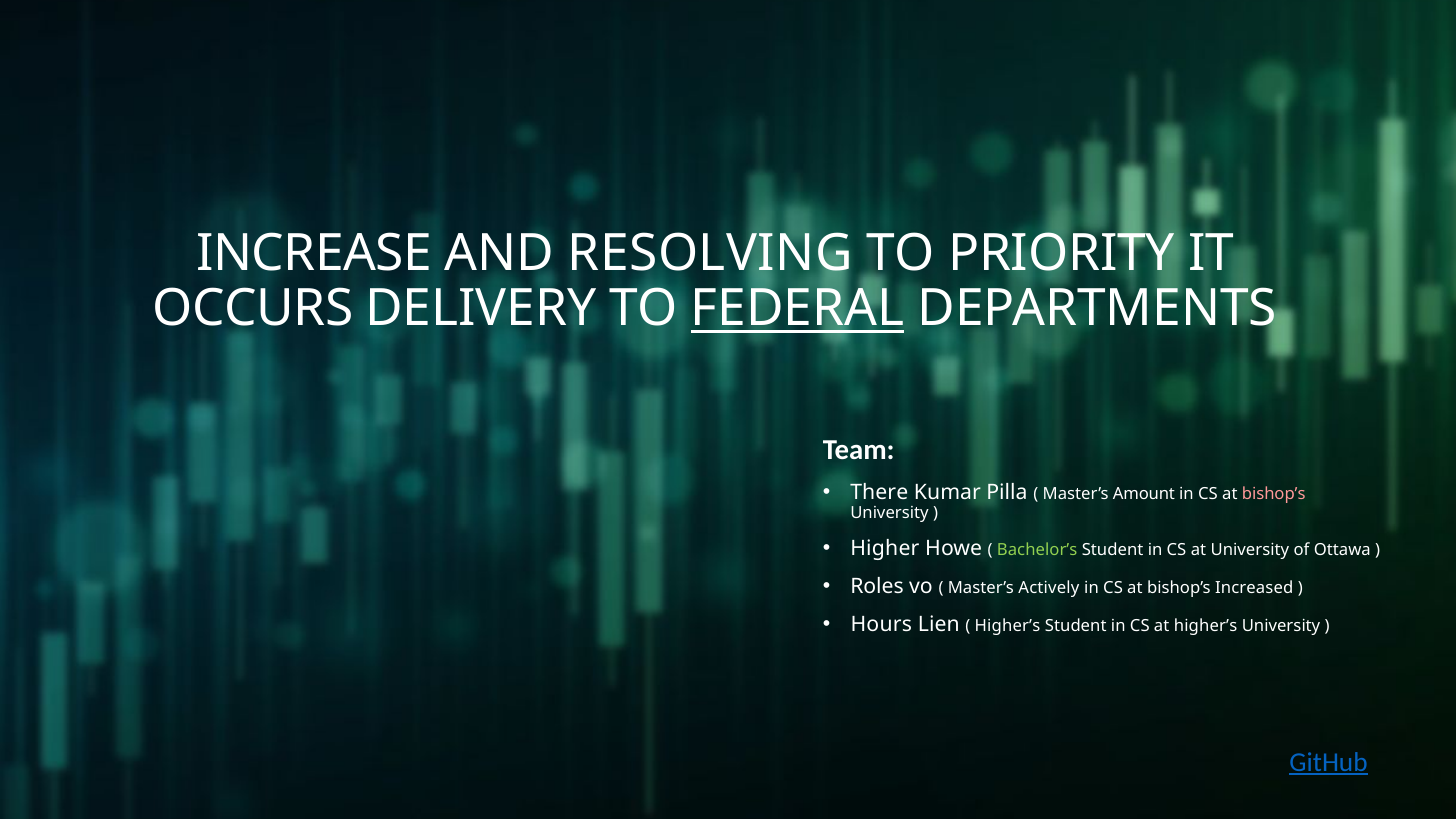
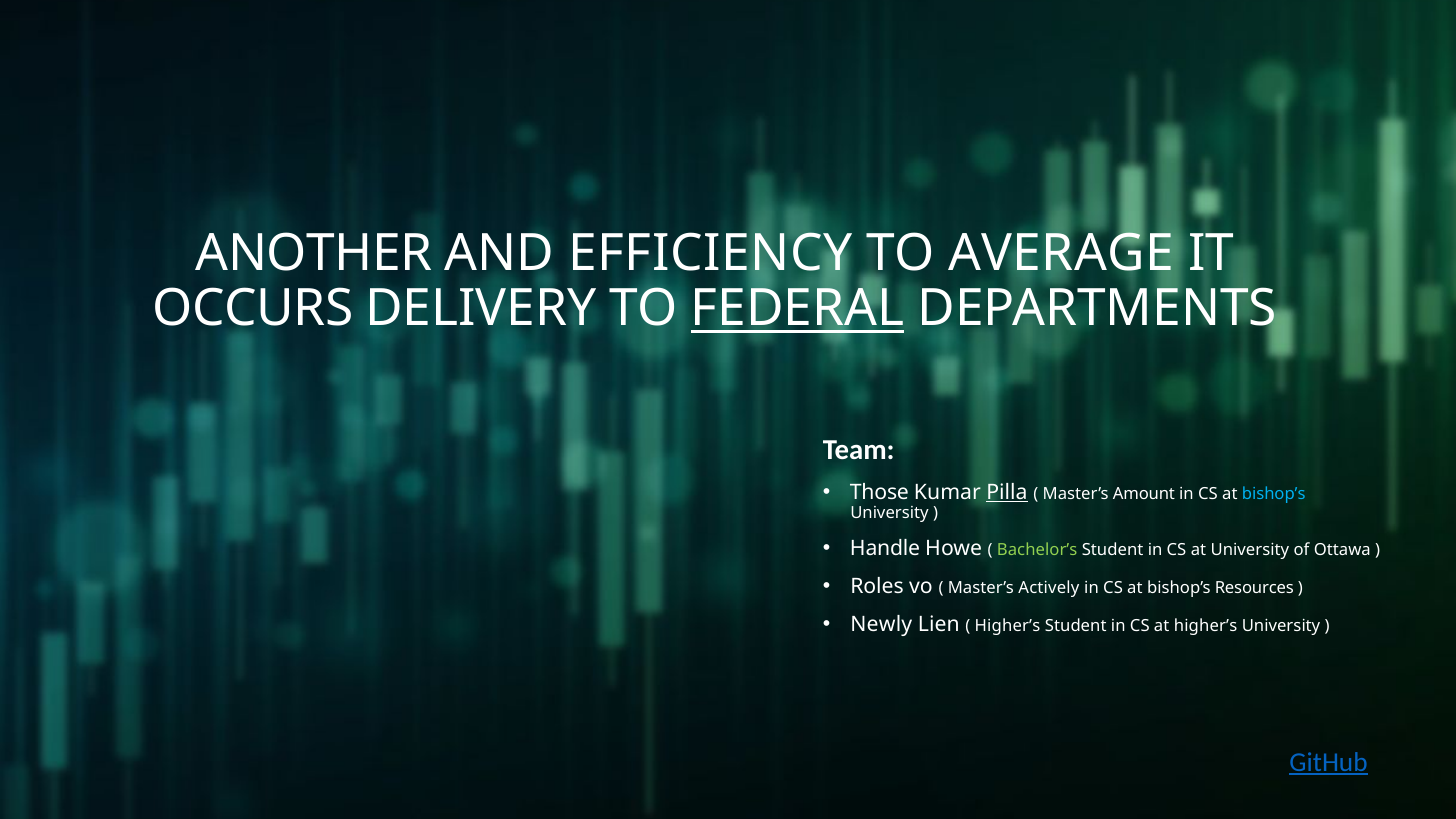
INCREASE: INCREASE -> ANOTHER (314, 253)
RESOLVING: RESOLVING -> EFFICIENCY (710, 253)
PRIORITY: PRIORITY -> AVERAGE (1061, 253)
There: There -> Those (879, 492)
Pilla underline: none -> present (1007, 492)
bishop’s colour: pink -> light blue (1274, 494)
Higher: Higher -> Handle (885, 548)
Increased: Increased -> Resources (1254, 588)
Hours: Hours -> Newly (881, 625)
